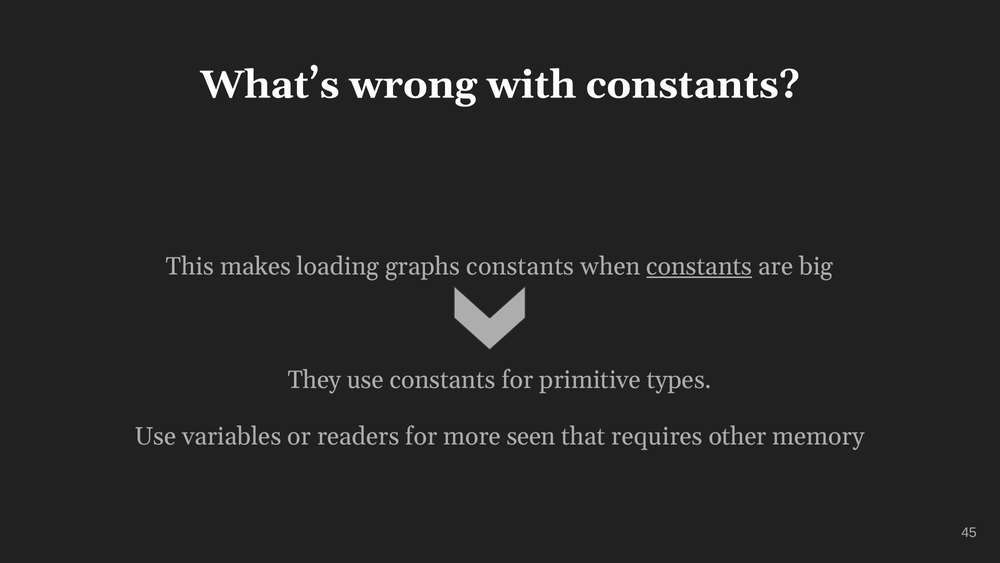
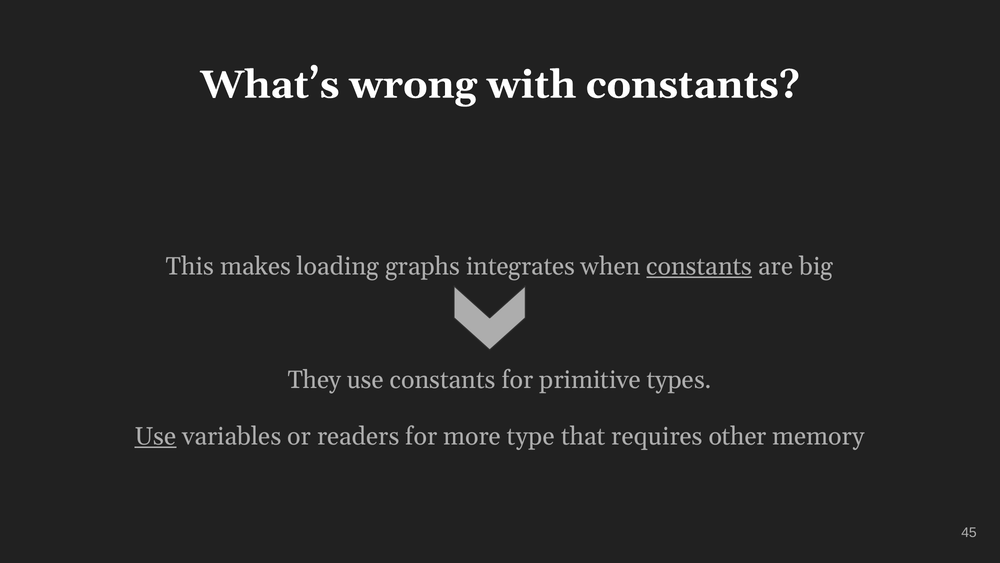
graphs constants: constants -> integrates (521, 266)
Use underline: none -> present (155, 436)
seen: seen -> type (531, 436)
